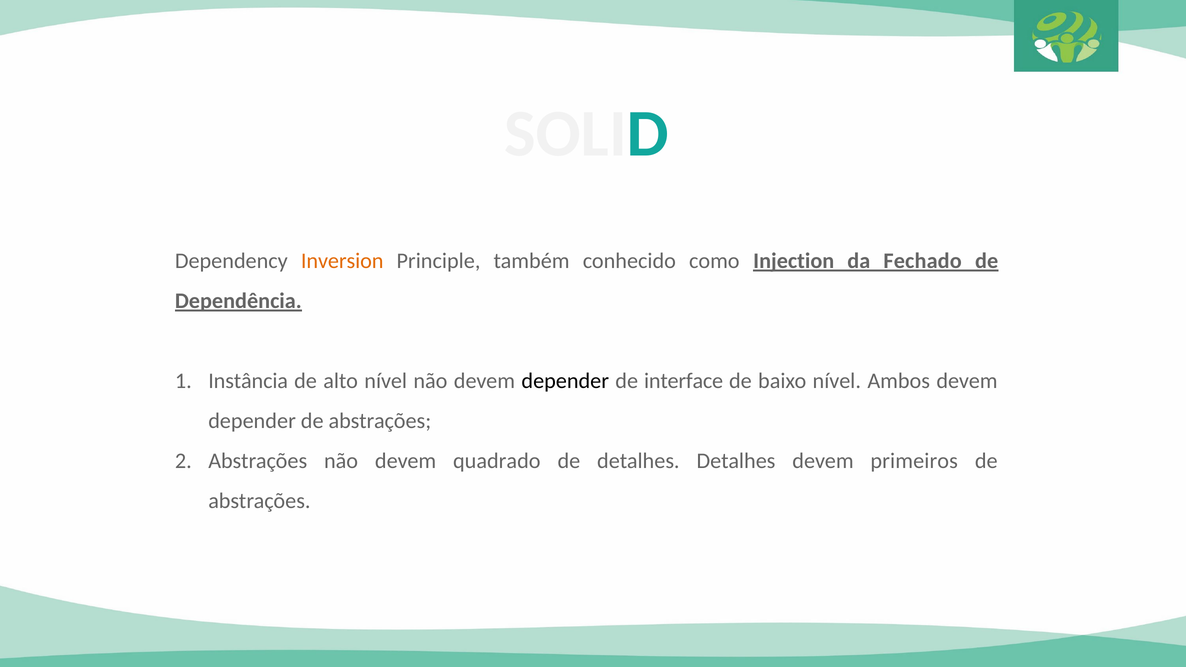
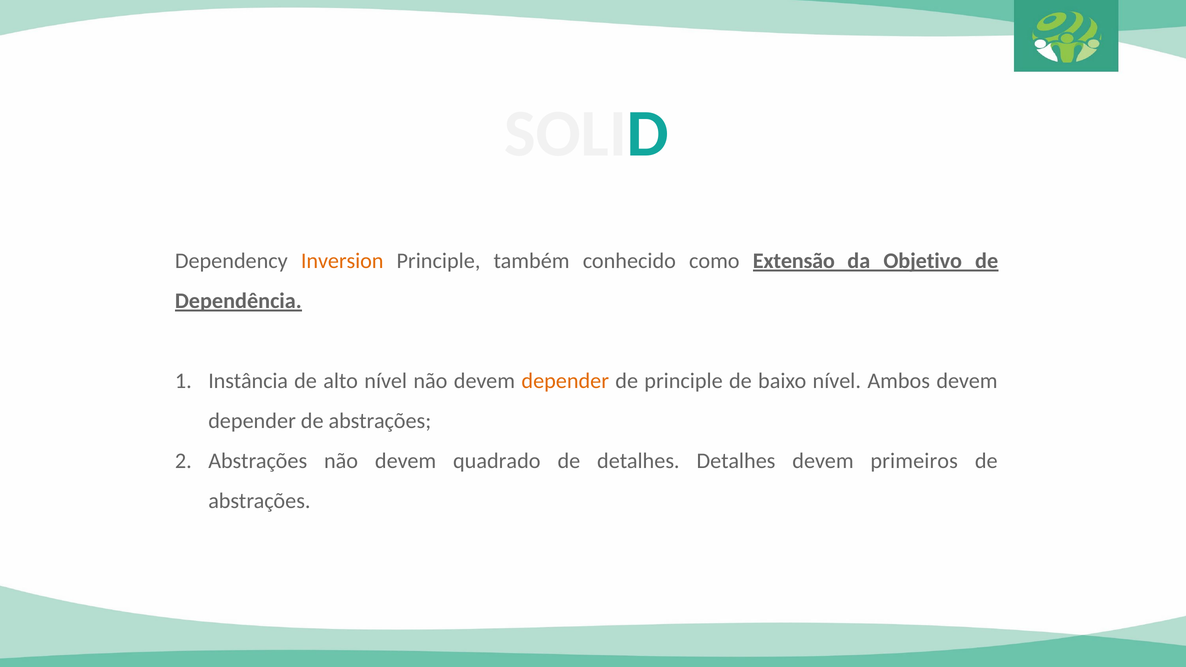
Injection: Injection -> Extensão (794, 261)
Fechado: Fechado -> Objetivo (923, 261)
depender colour: black -> orange (565, 381)
de interface: interface -> principle (684, 381)
